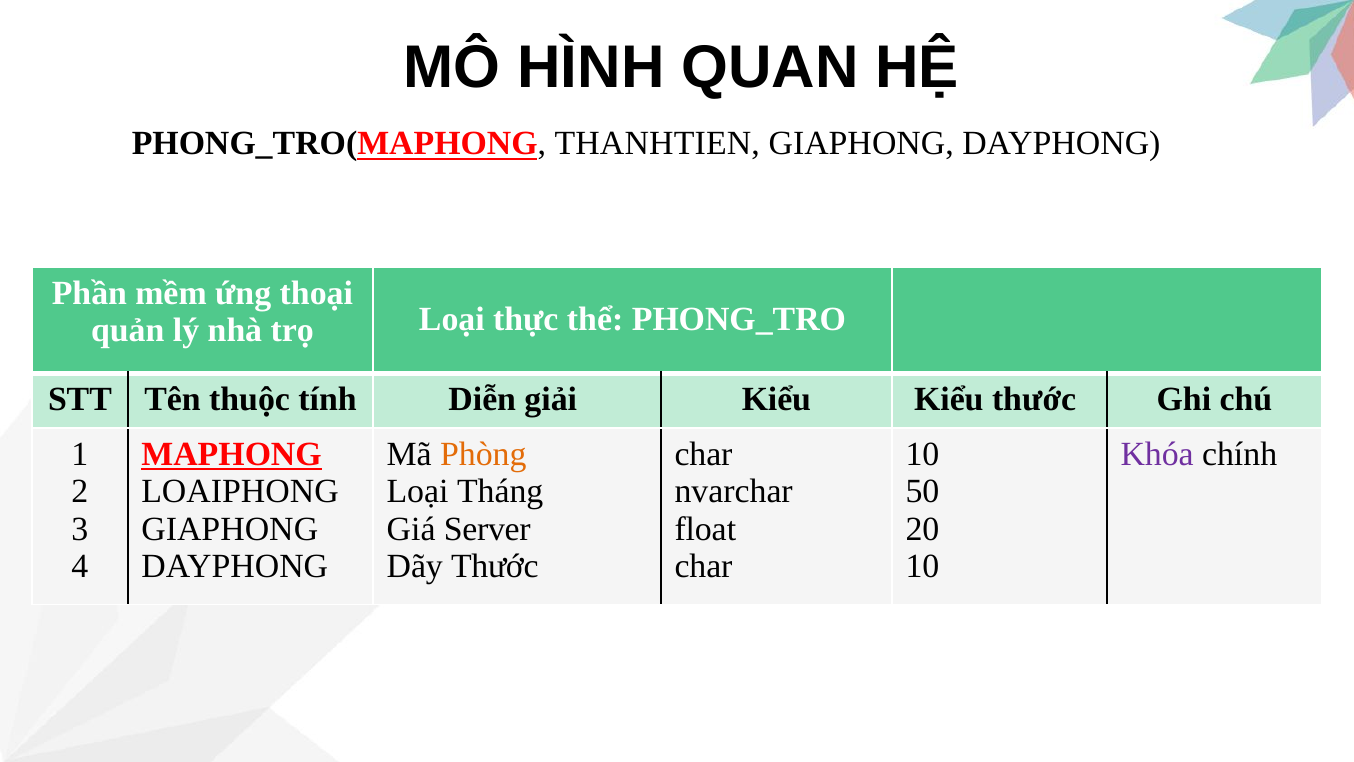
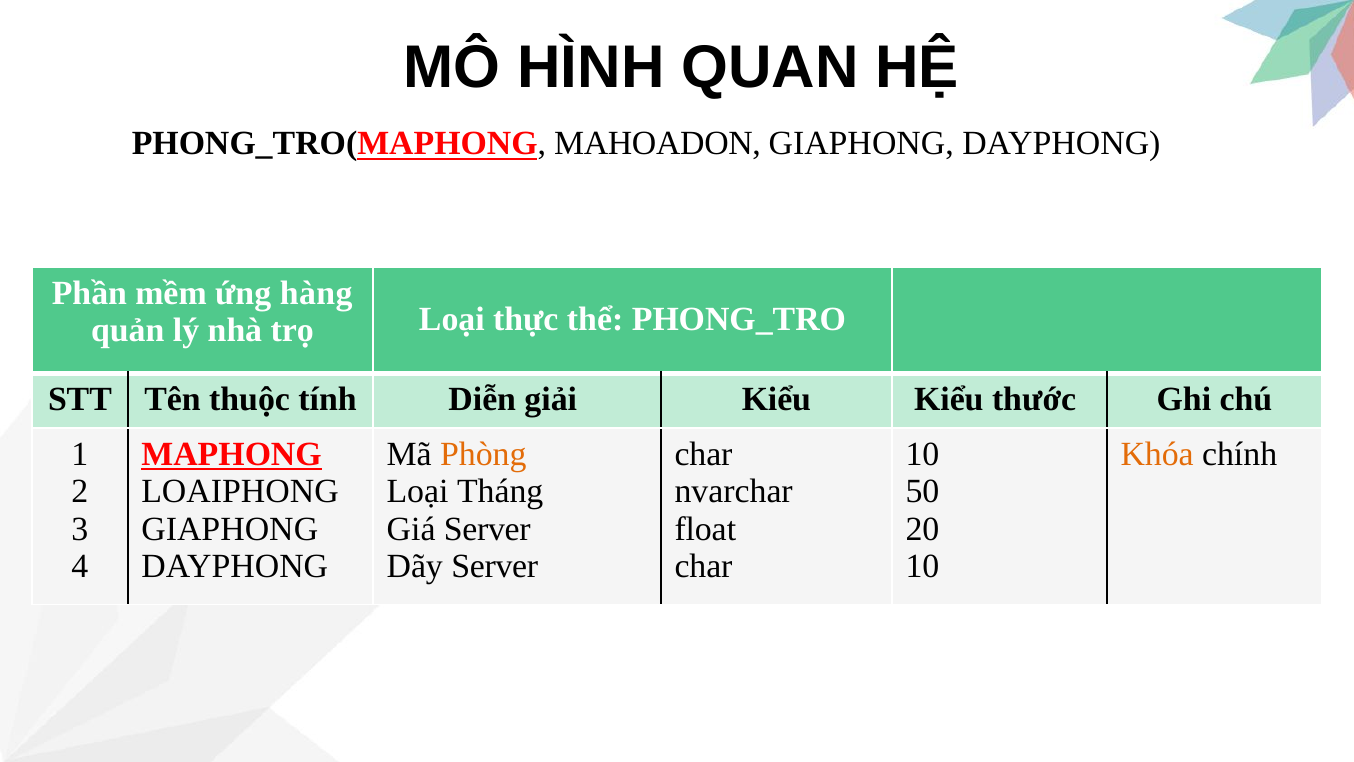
THANHTIEN: THANHTIEN -> MAHOADON (657, 144)
thoại: thoại -> hàng (316, 293)
Khóa colour: purple -> orange (1157, 454)
Dãy Thước: Thước -> Server (495, 566)
